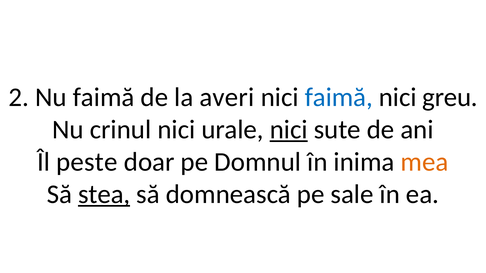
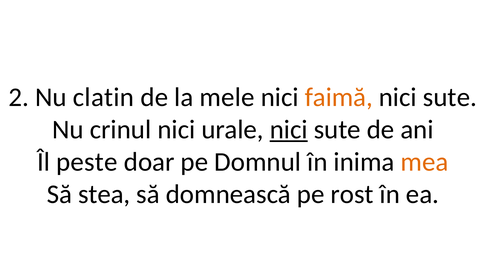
Nu faimă: faimă -> clatin (104, 97)
averi: averi -> mele (227, 97)
faimă colour: blue -> orange (339, 97)
greu: greu -> sute (450, 97)
stea underline: present -> none (104, 194)
sale: sale -> rost (352, 194)
